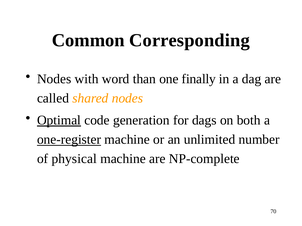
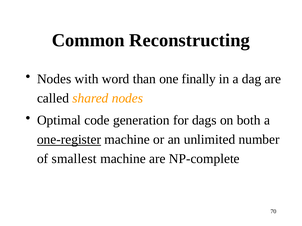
Corresponding: Corresponding -> Reconstructing (190, 40)
Optimal underline: present -> none (59, 121)
physical: physical -> smallest (74, 159)
